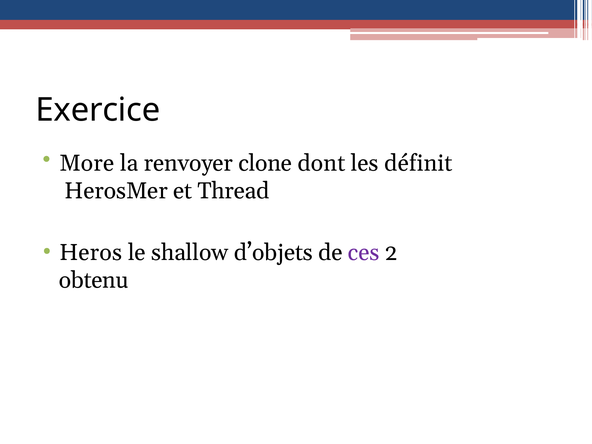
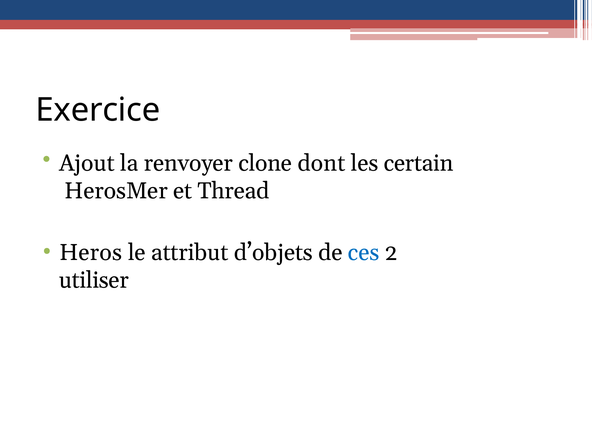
More: More -> Ajout (87, 163)
définit: définit -> certain (419, 163)
shallow: shallow -> attribut (190, 253)
ces colour: purple -> blue (364, 253)
obtenu: obtenu -> utiliser (94, 280)
